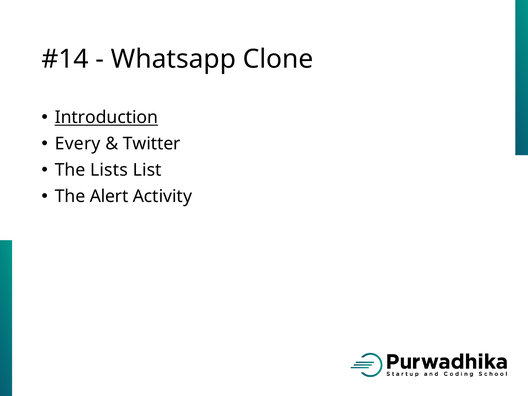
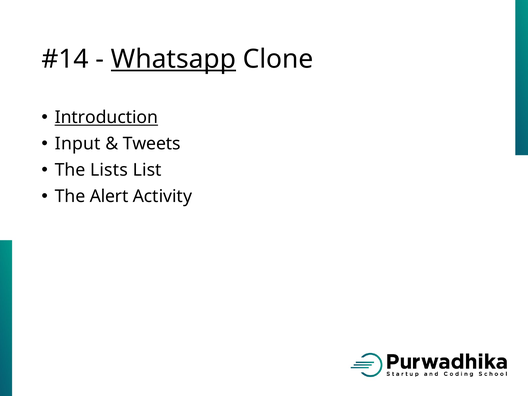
Whatsapp underline: none -> present (173, 59)
Every: Every -> Input (78, 144)
Twitter: Twitter -> Tweets (152, 144)
